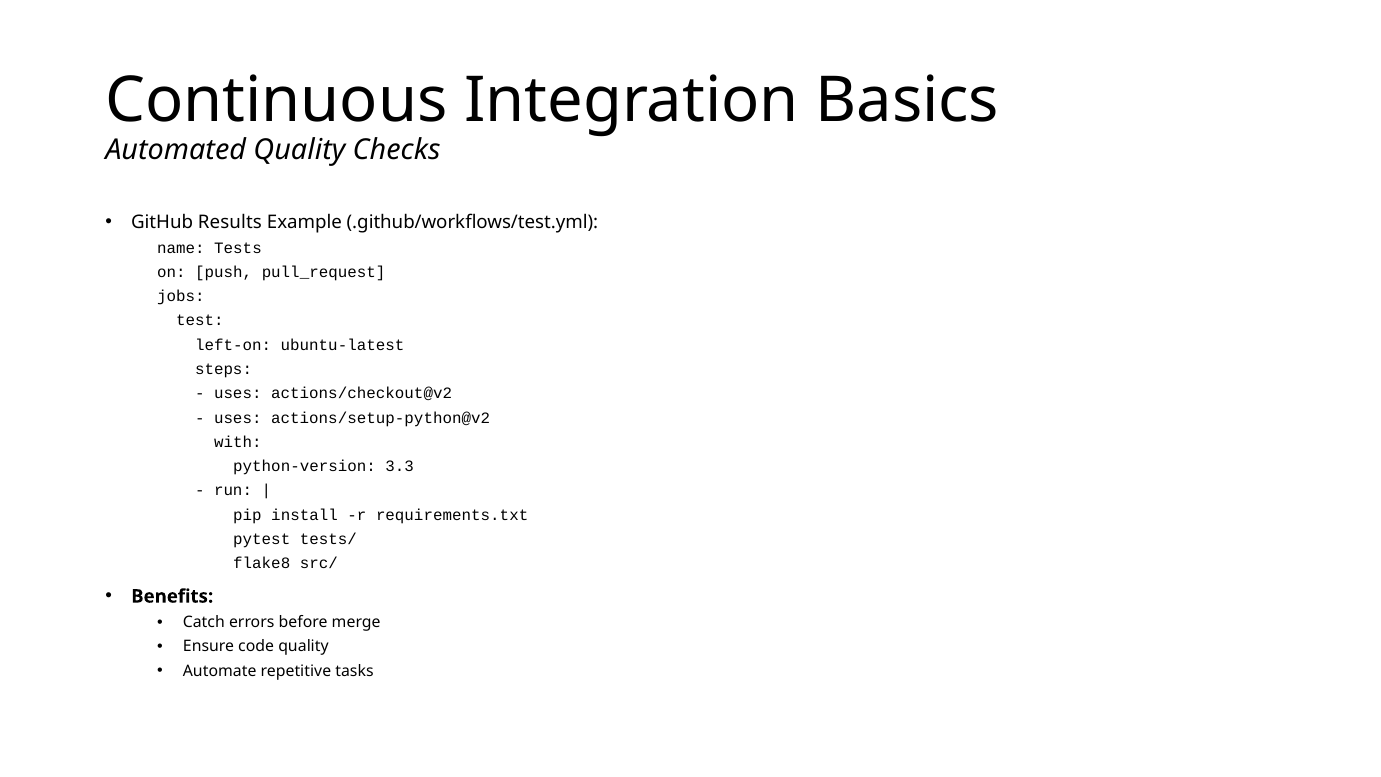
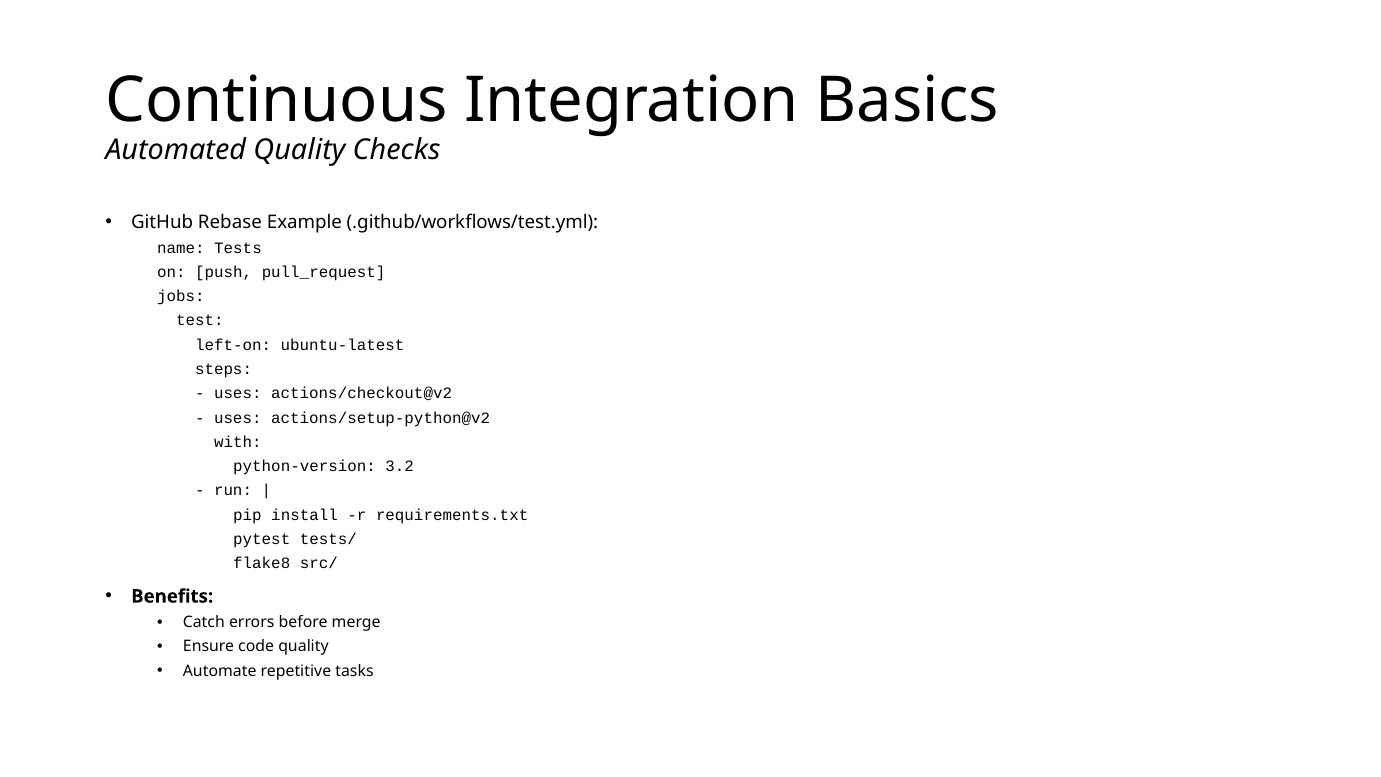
Results: Results -> Rebase (230, 222)
3.3: 3.3 -> 3.2 (400, 466)
